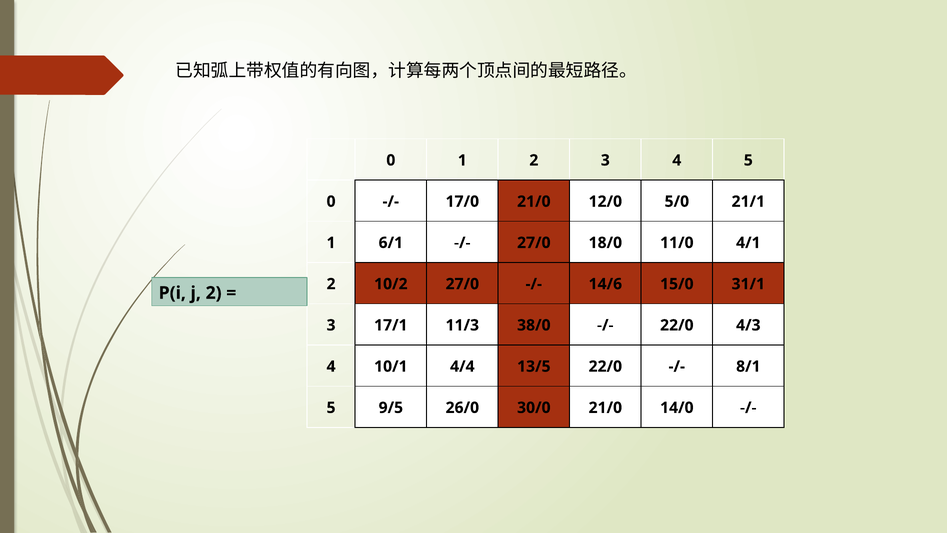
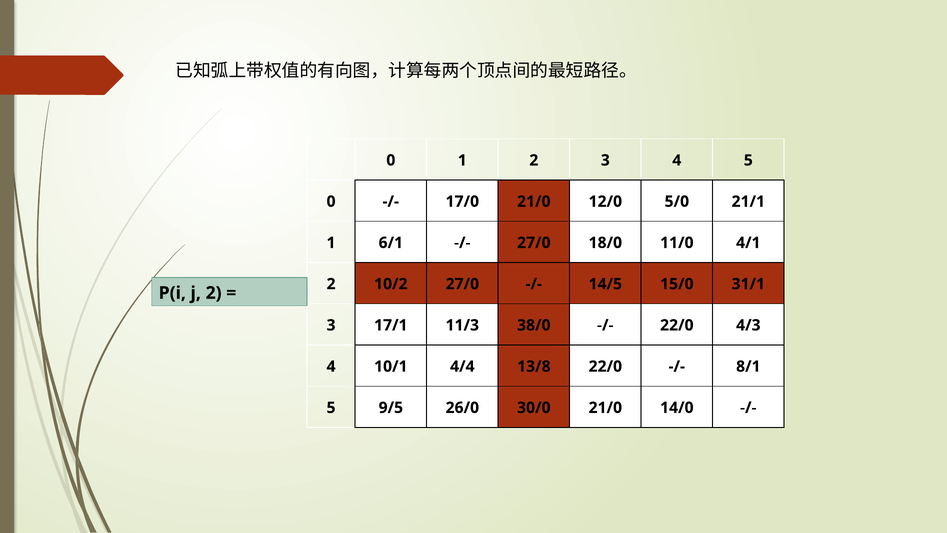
14/6: 14/6 -> 14/5 (605, 284)
13/5: 13/5 -> 13/8 (534, 366)
